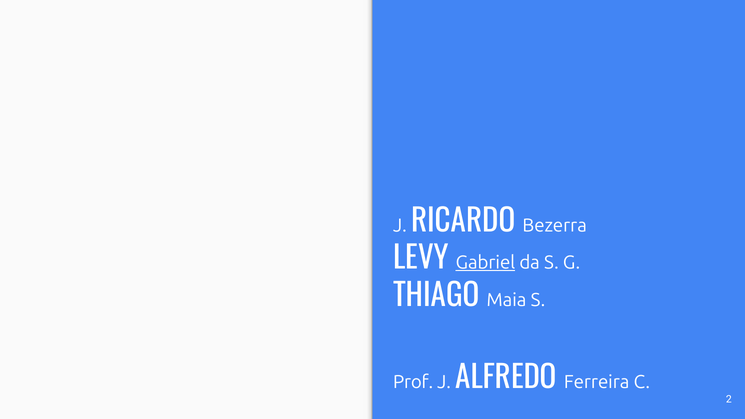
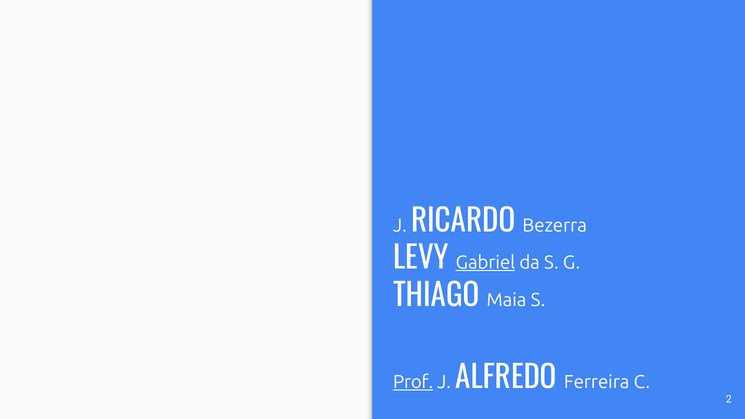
Prof underline: none -> present (413, 382)
